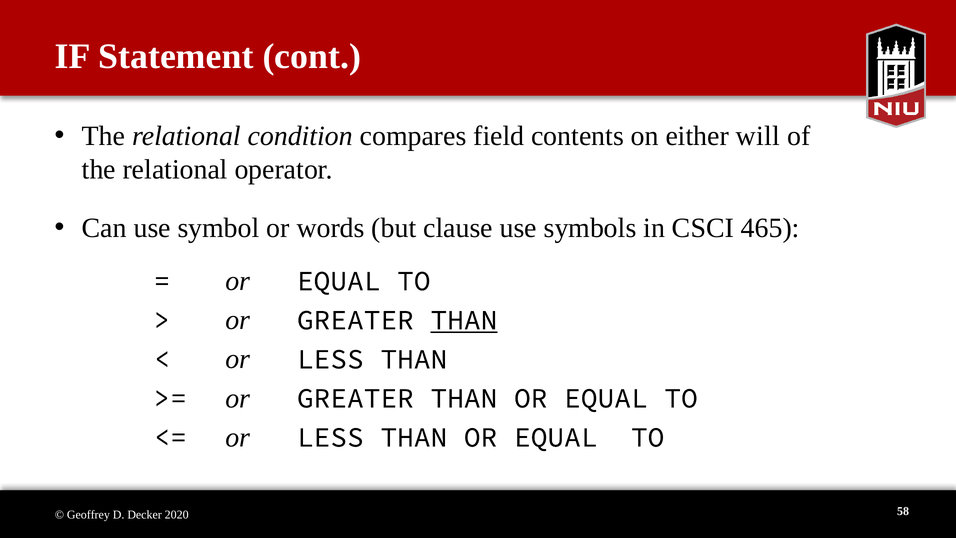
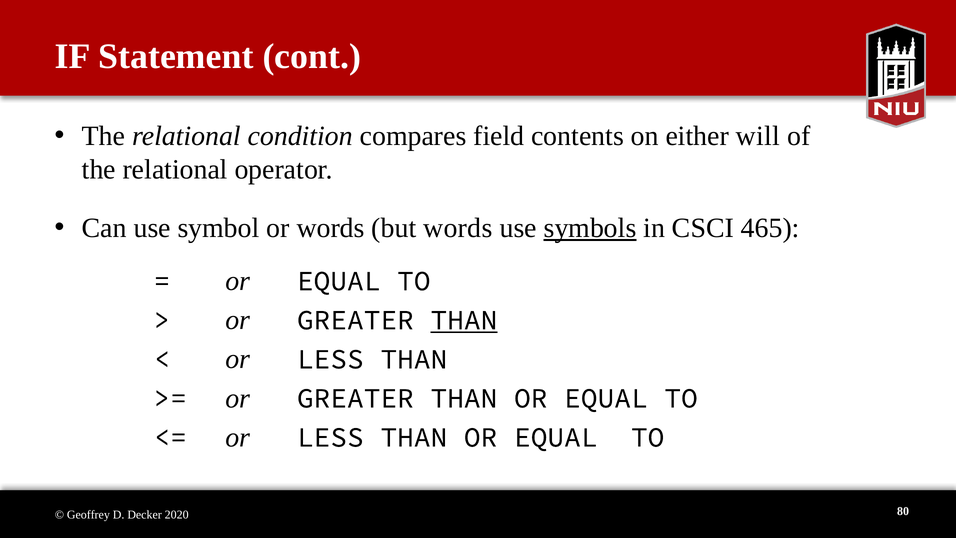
but clause: clause -> words (458, 228)
symbols underline: none -> present (590, 228)
58: 58 -> 80 (903, 511)
